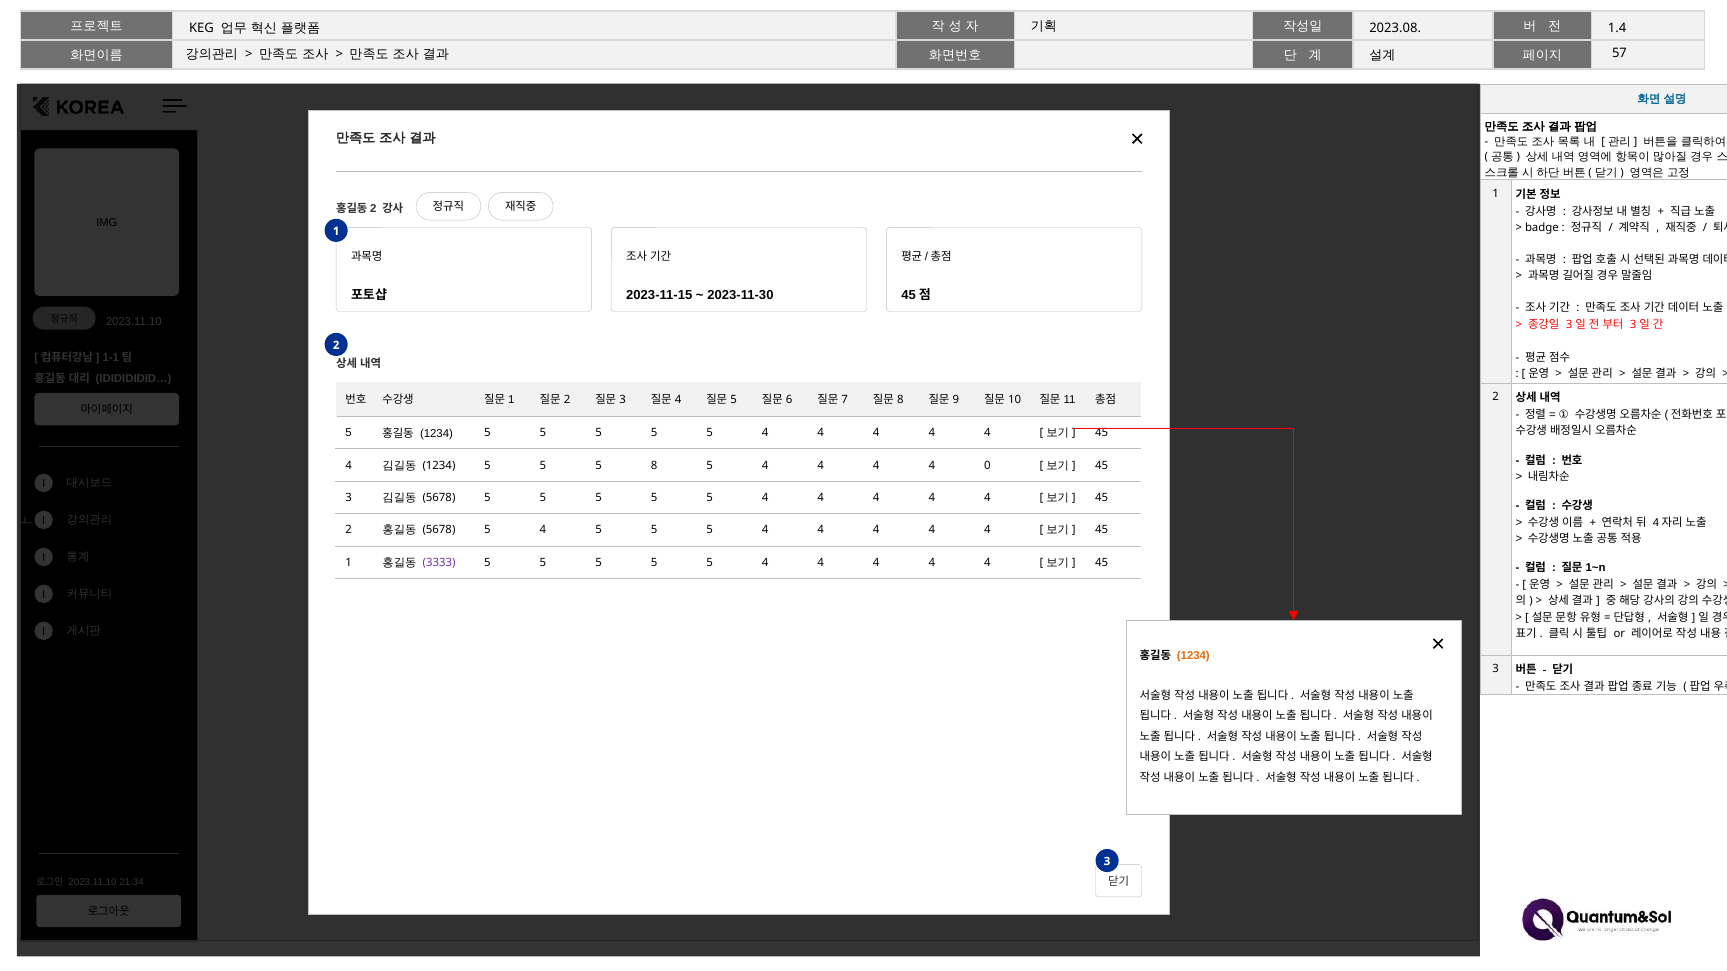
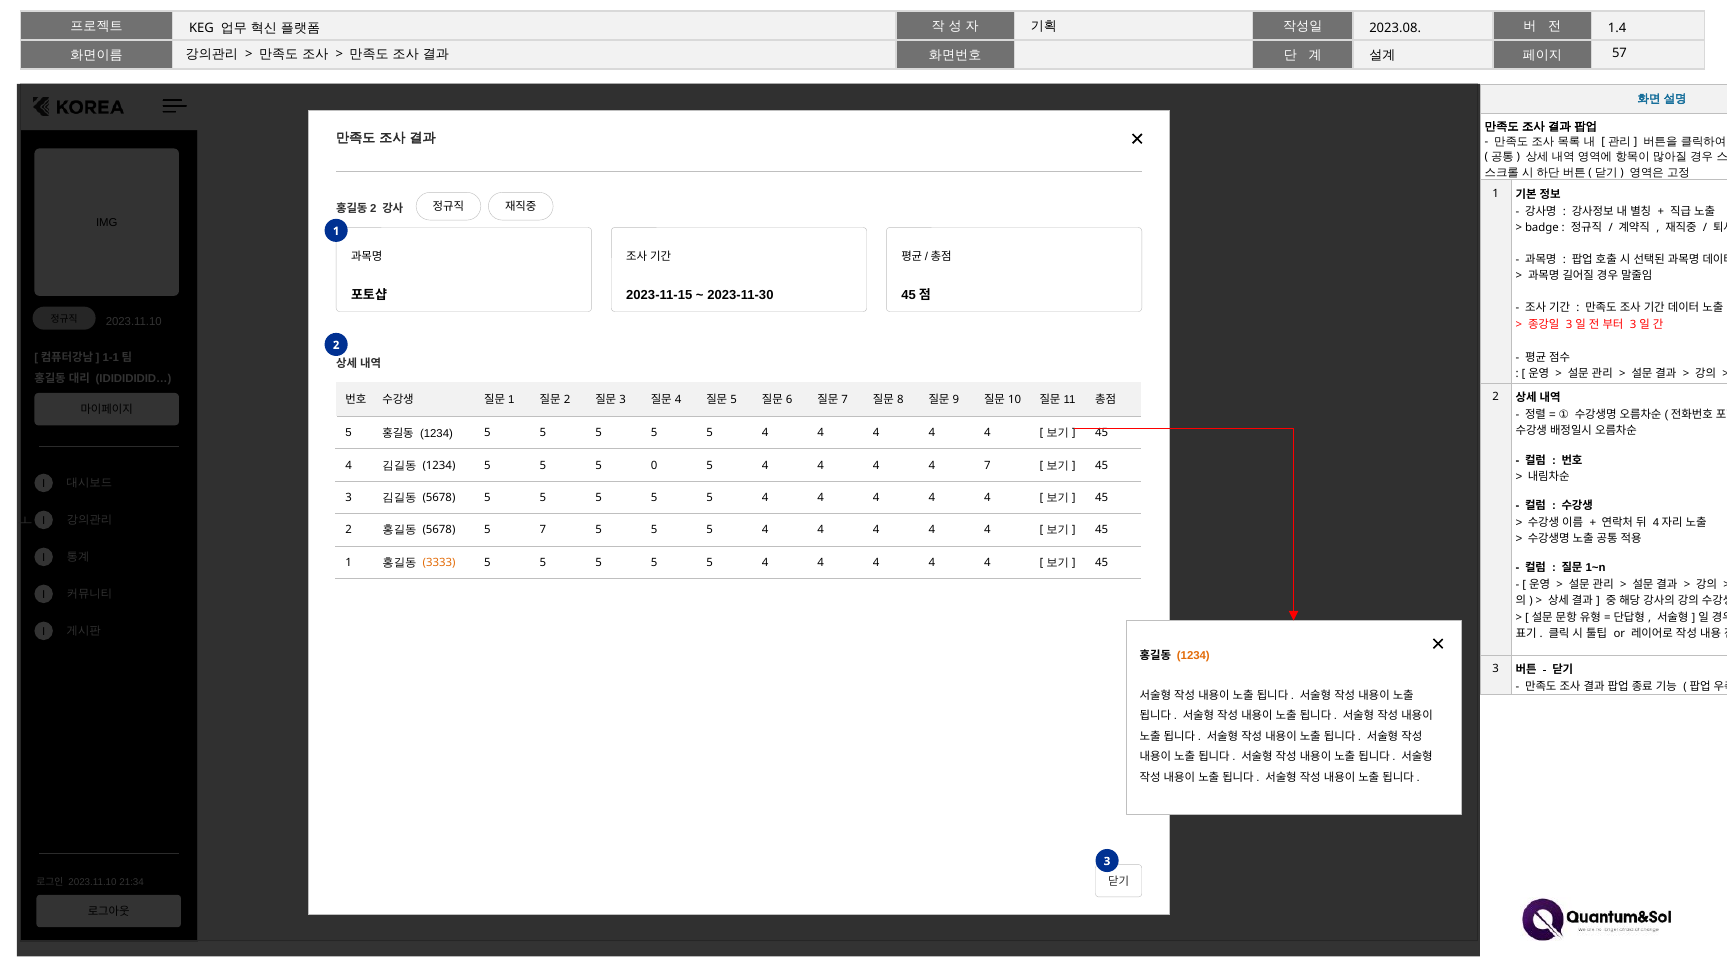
5 8: 8 -> 0 (654, 466)
4 0: 0 -> 7 (987, 466)
5678 5 4: 4 -> 7 (543, 530)
3333 colour: purple -> orange (439, 563)
